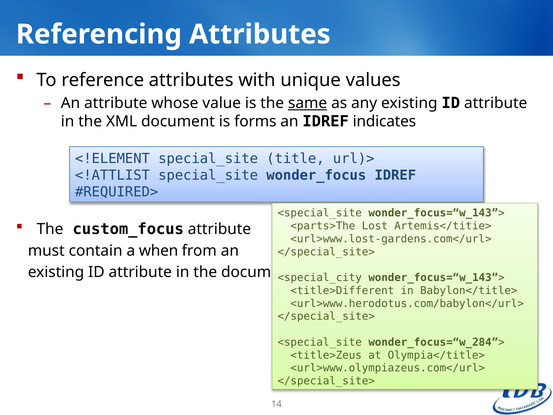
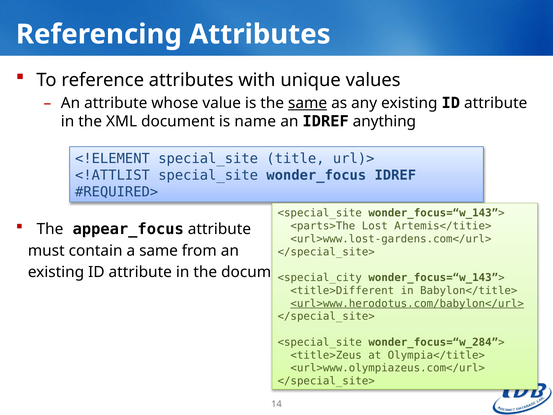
forms: forms -> name (255, 122)
indicates: indicates -> anything (384, 122)
custom_focus: custom_focus -> appear_focus (128, 229)
a when: when -> same (159, 251)
<url>www.herodotus.com/babylon</url> underline: none -> present (407, 303)
